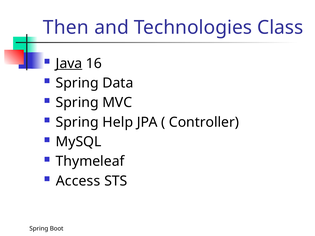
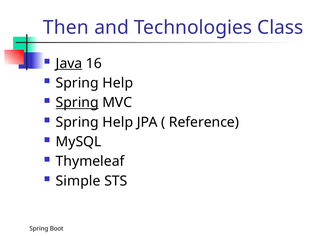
Data: Data -> Help (118, 83)
Spring underline: none -> present (77, 103)
Controller: Controller -> Reference (204, 122)
Access: Access -> Simple (78, 181)
